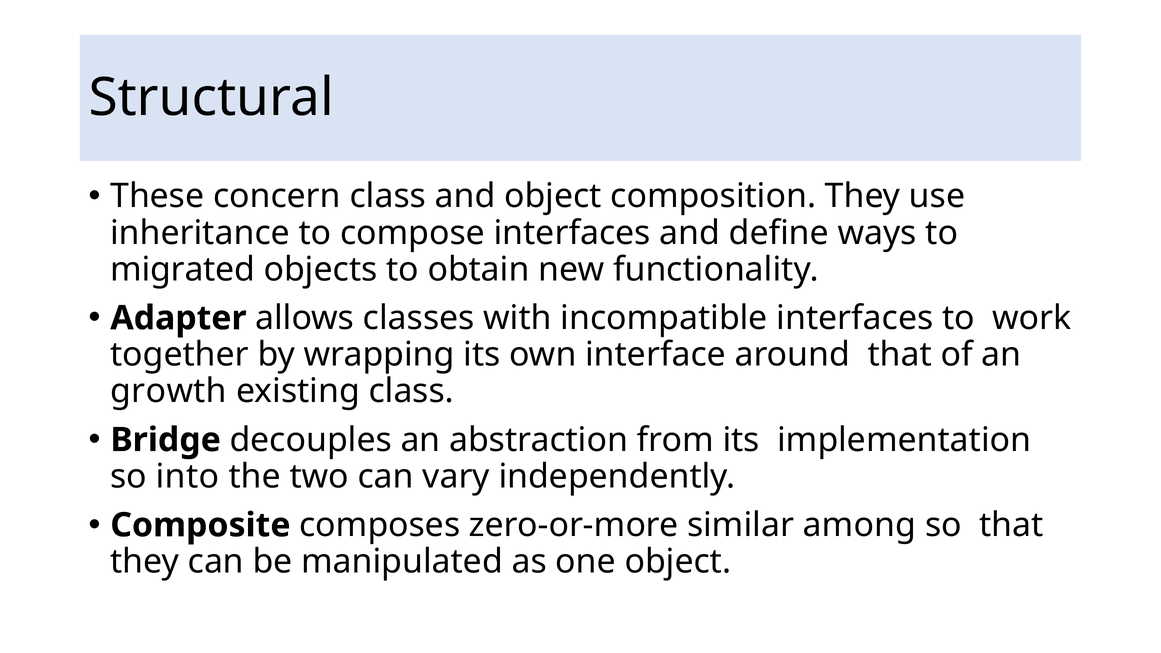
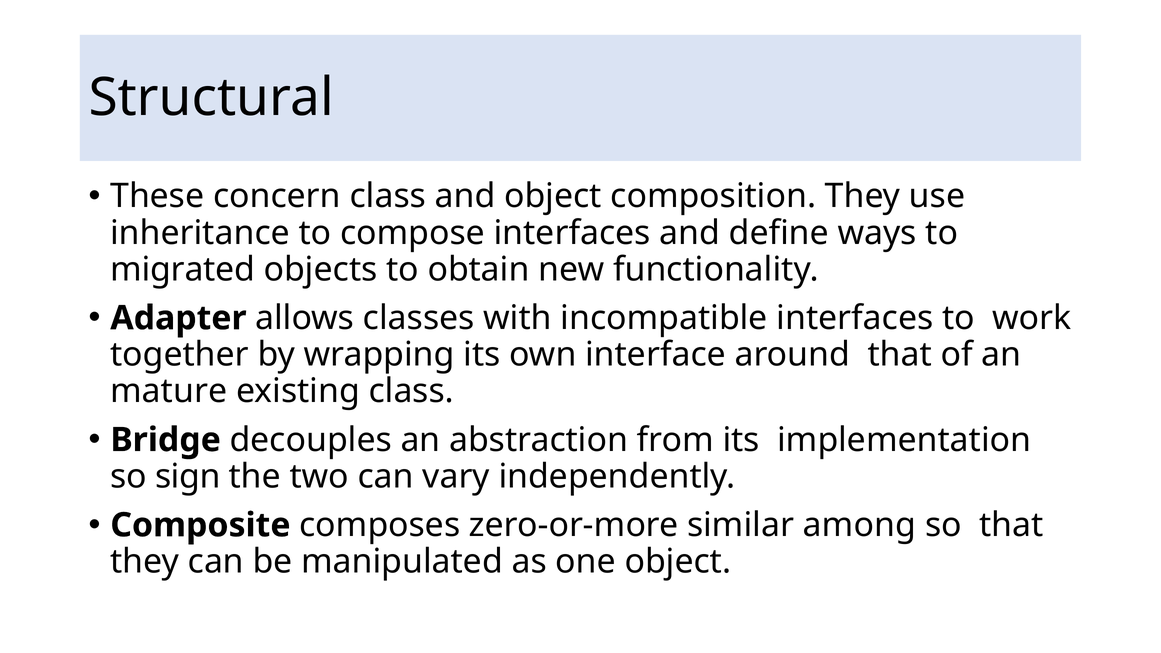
growth: growth -> mature (169, 391)
into: into -> sign (188, 477)
